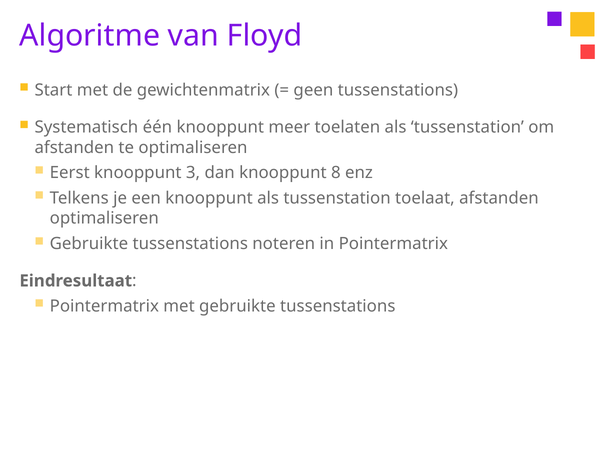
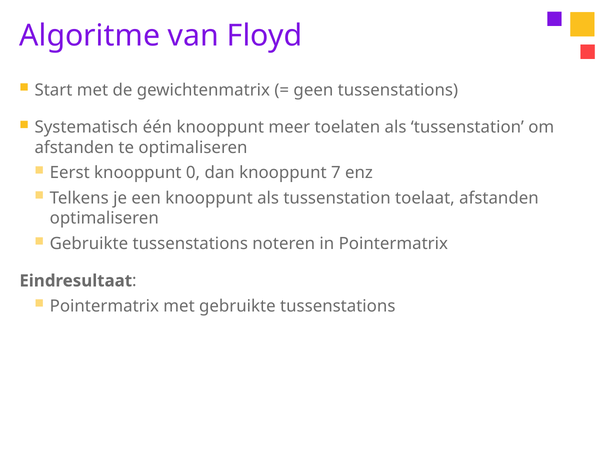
3: 3 -> 0 (193, 173)
8: 8 -> 7 (336, 173)
